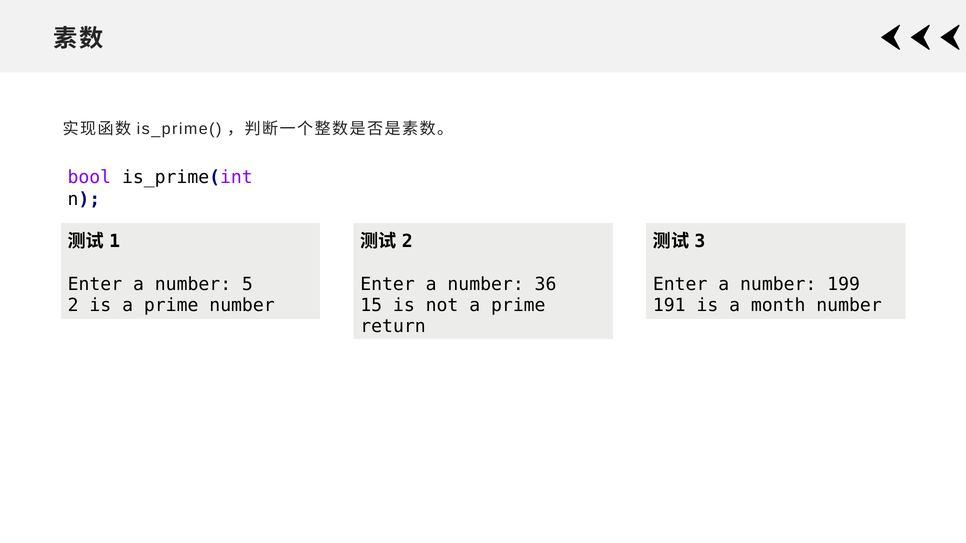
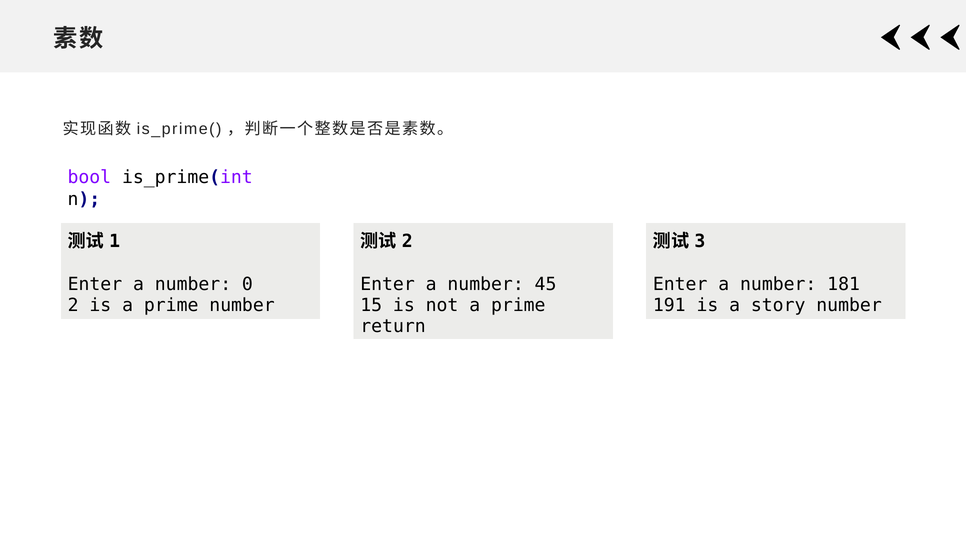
5: 5 -> 0 (247, 284)
36: 36 -> 45 (546, 284)
199: 199 -> 181 (844, 284)
month: month -> story (778, 305)
